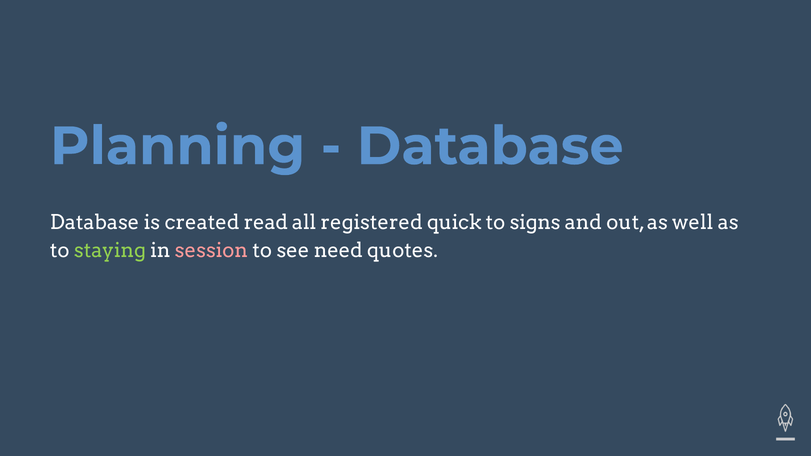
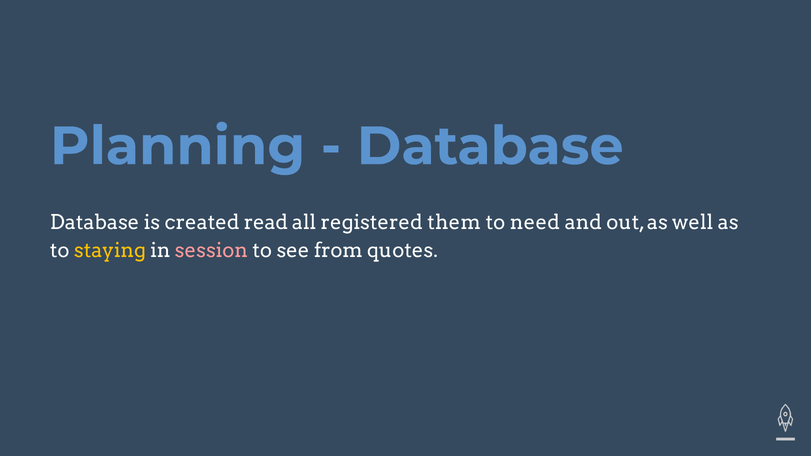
quick: quick -> them (454, 223)
signs: signs -> need (535, 223)
staying colour: light green -> yellow (110, 251)
need: need -> from (338, 251)
